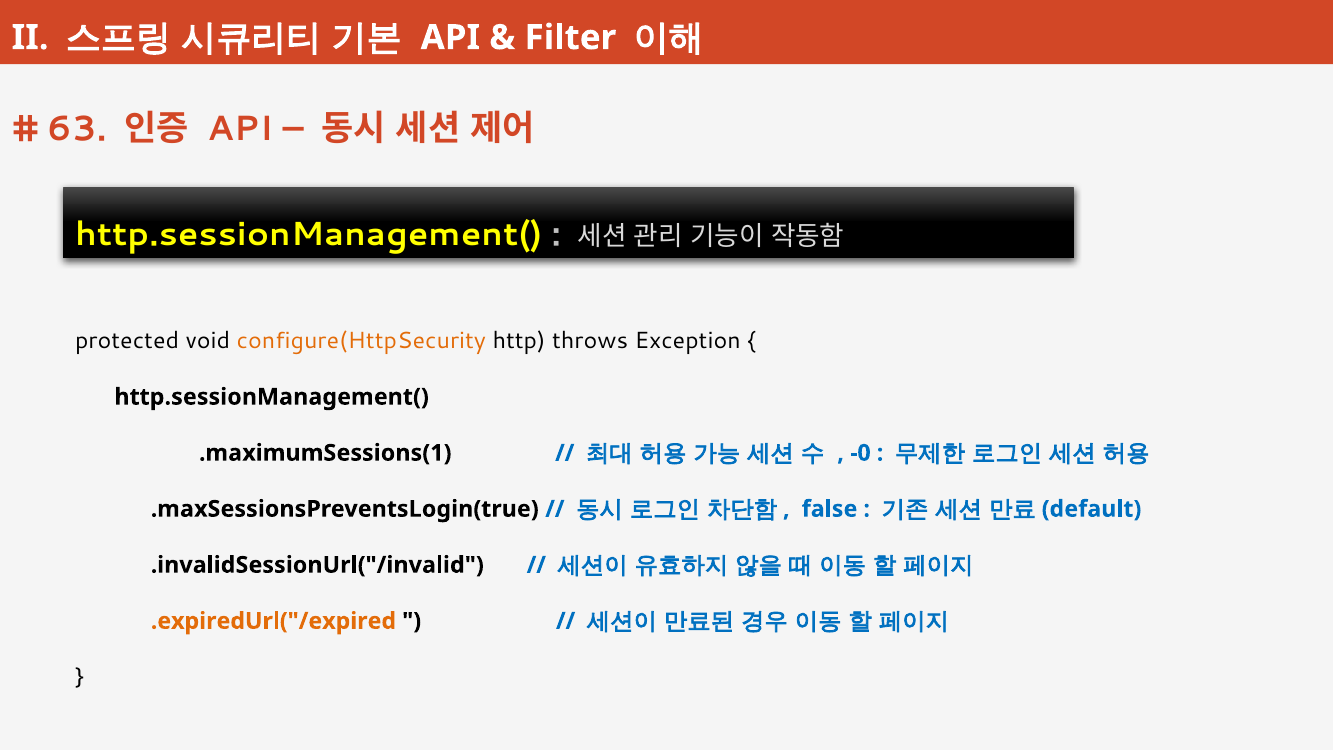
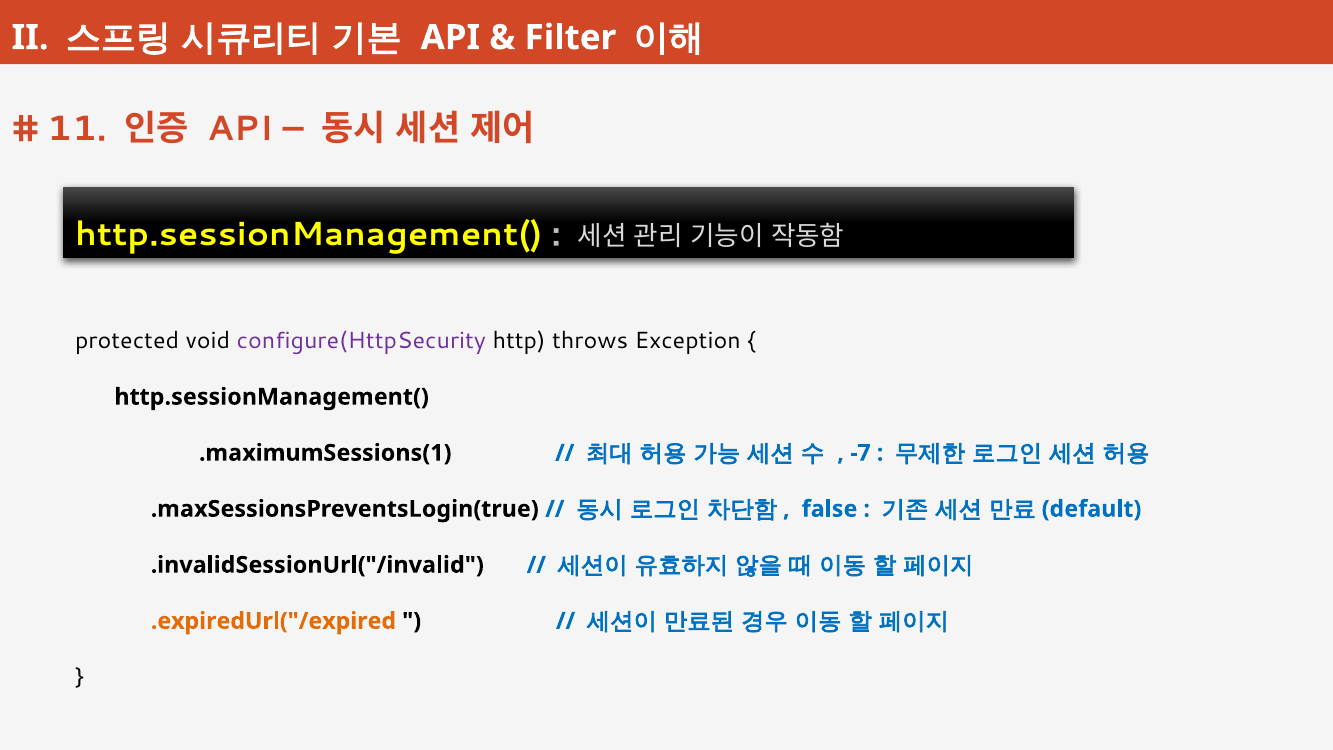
63: 63 -> 11 (77, 129)
configure(HttpSecurity colour: orange -> purple (361, 341)
-0: -0 -> -7 (860, 453)
